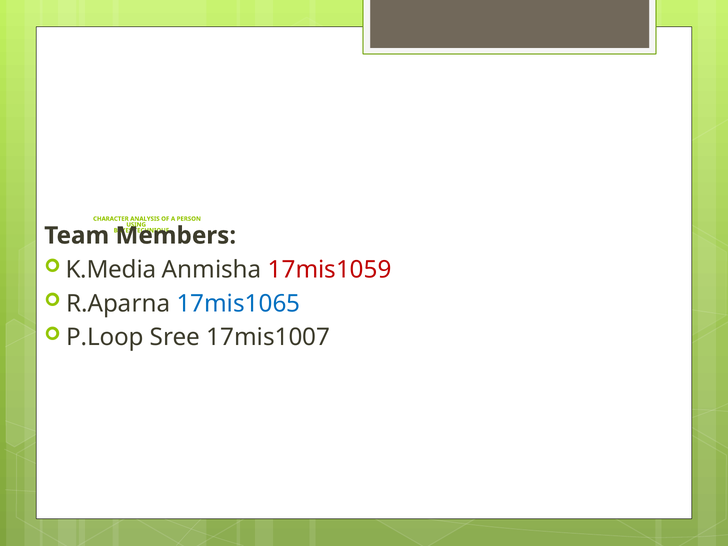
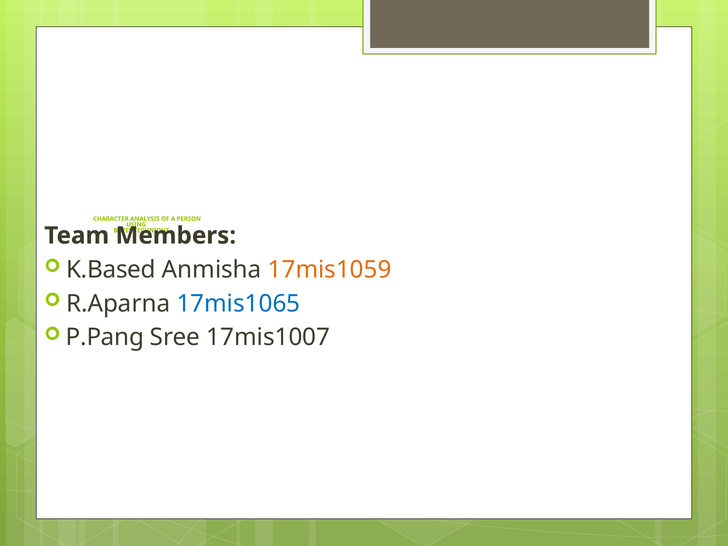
K.Media: K.Media -> K.Based (111, 270)
17mis1059 colour: red -> orange (330, 270)
P.Loop: P.Loop -> P.Pang (105, 337)
